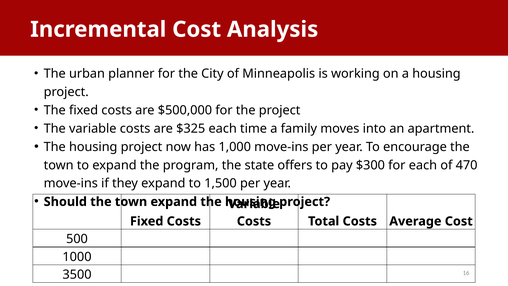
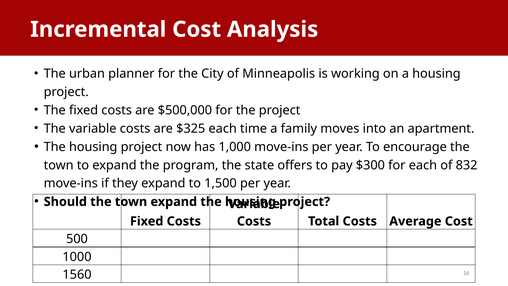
470: 470 -> 832 (467, 165)
3500: 3500 -> 1560 (77, 274)
